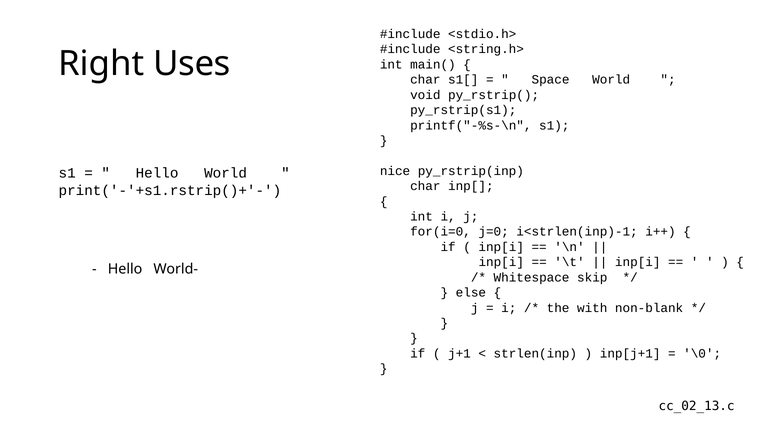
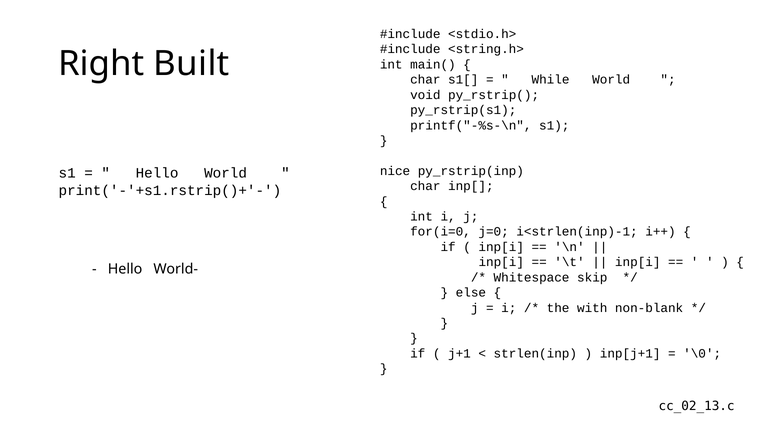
Uses: Uses -> Built (191, 64)
Space: Space -> While (551, 80)
